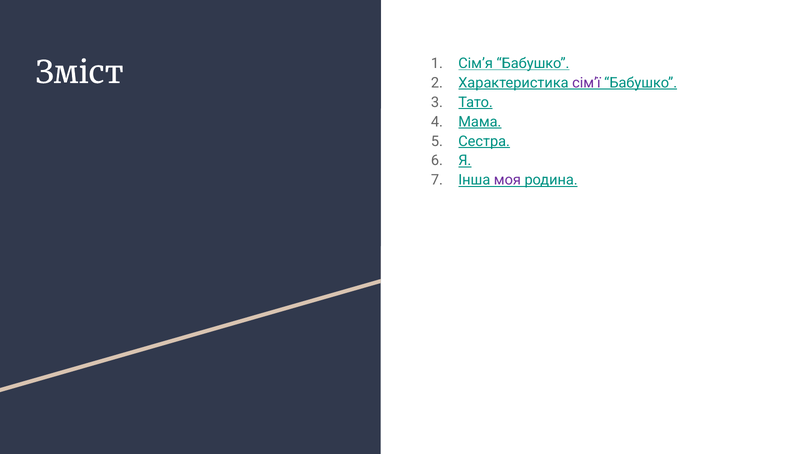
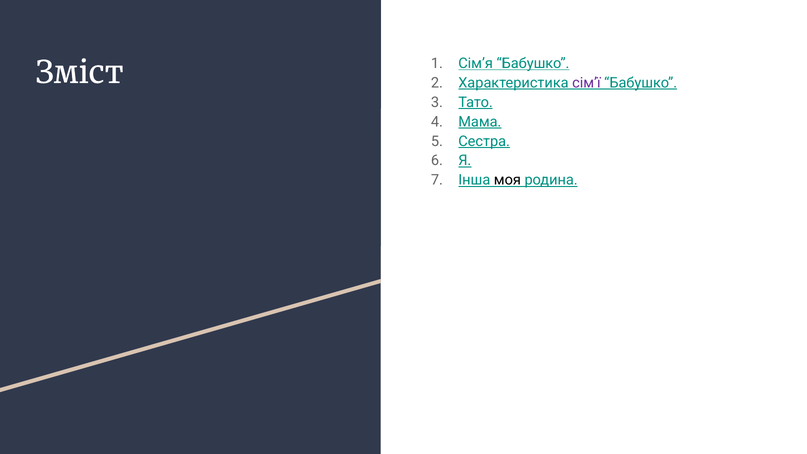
моя colour: purple -> black (507, 180)
